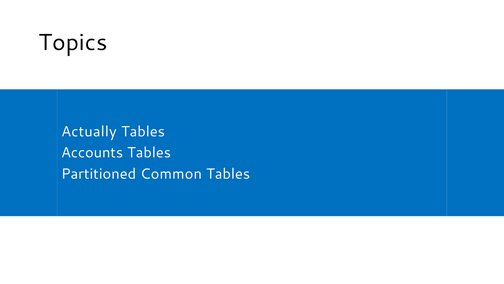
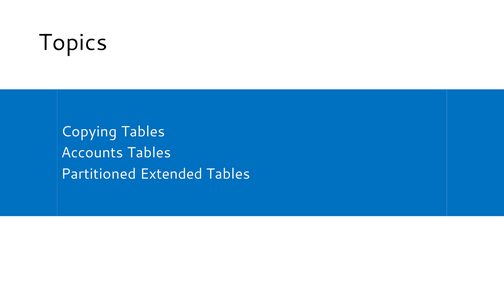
Actually: Actually -> Copying (89, 131)
Common: Common -> Extended (171, 174)
